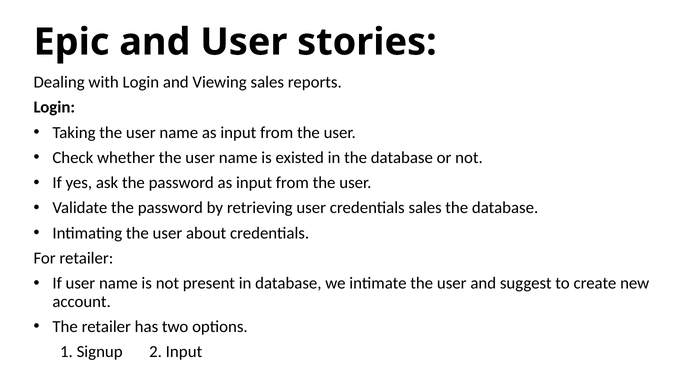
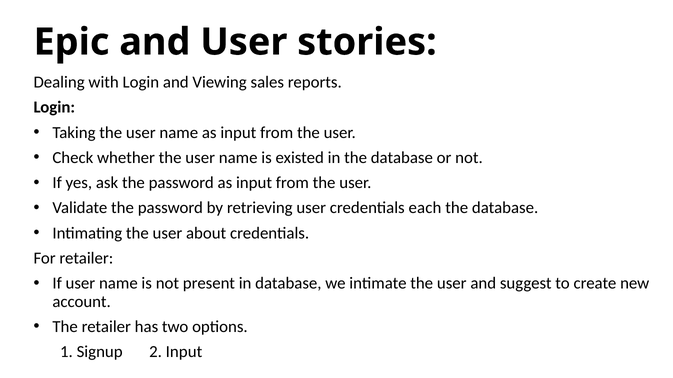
credentials sales: sales -> each (425, 208)
